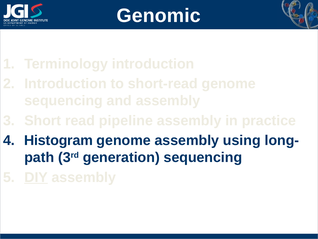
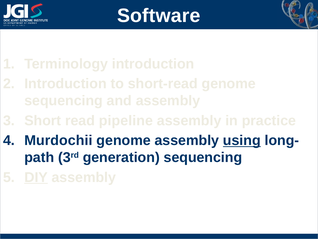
Genomic: Genomic -> Software (159, 16)
Histogram: Histogram -> Murdochii (58, 140)
using underline: none -> present (242, 140)
